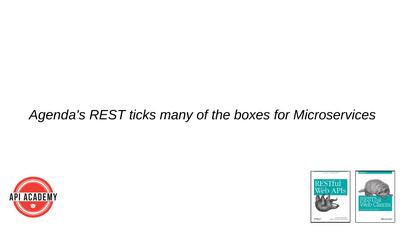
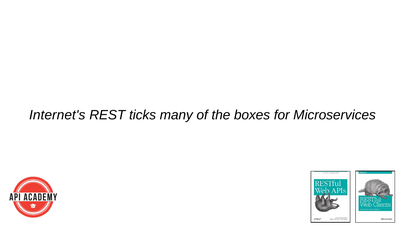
Agenda's: Agenda's -> Internet's (57, 115)
